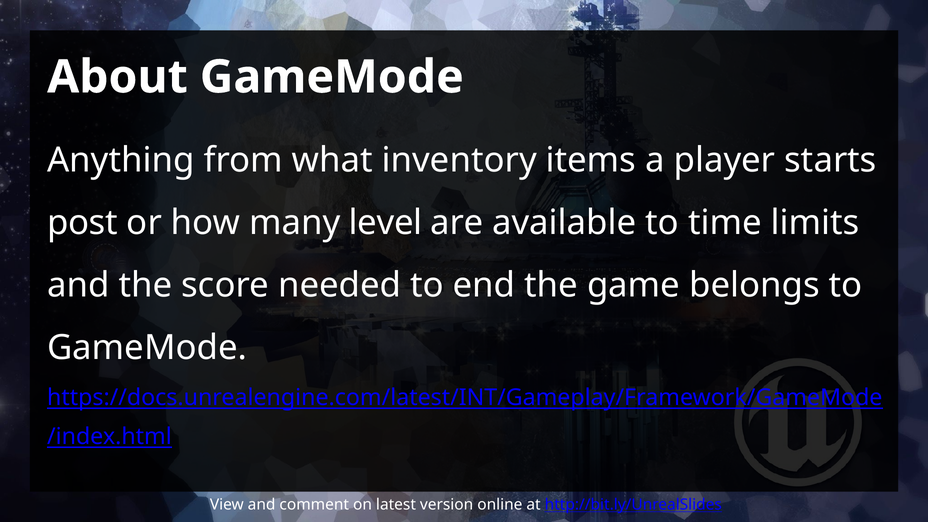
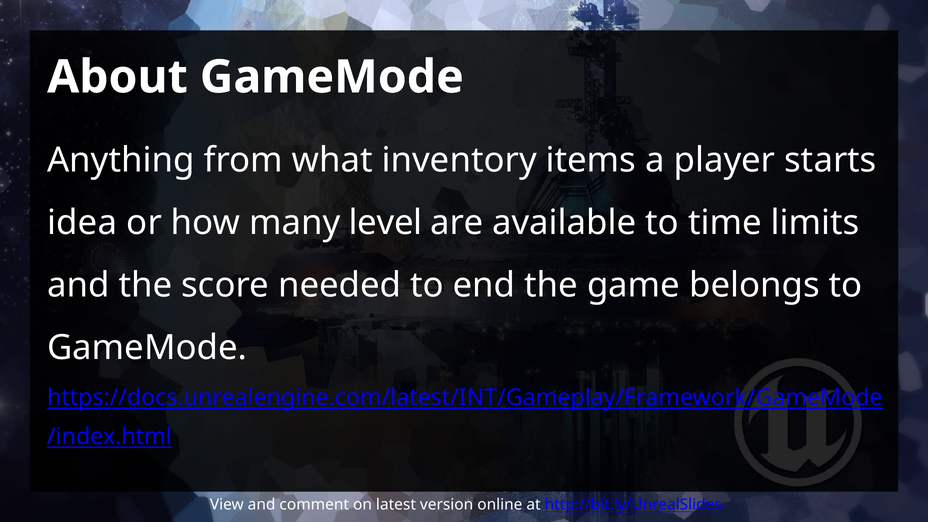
post: post -> idea (82, 223)
